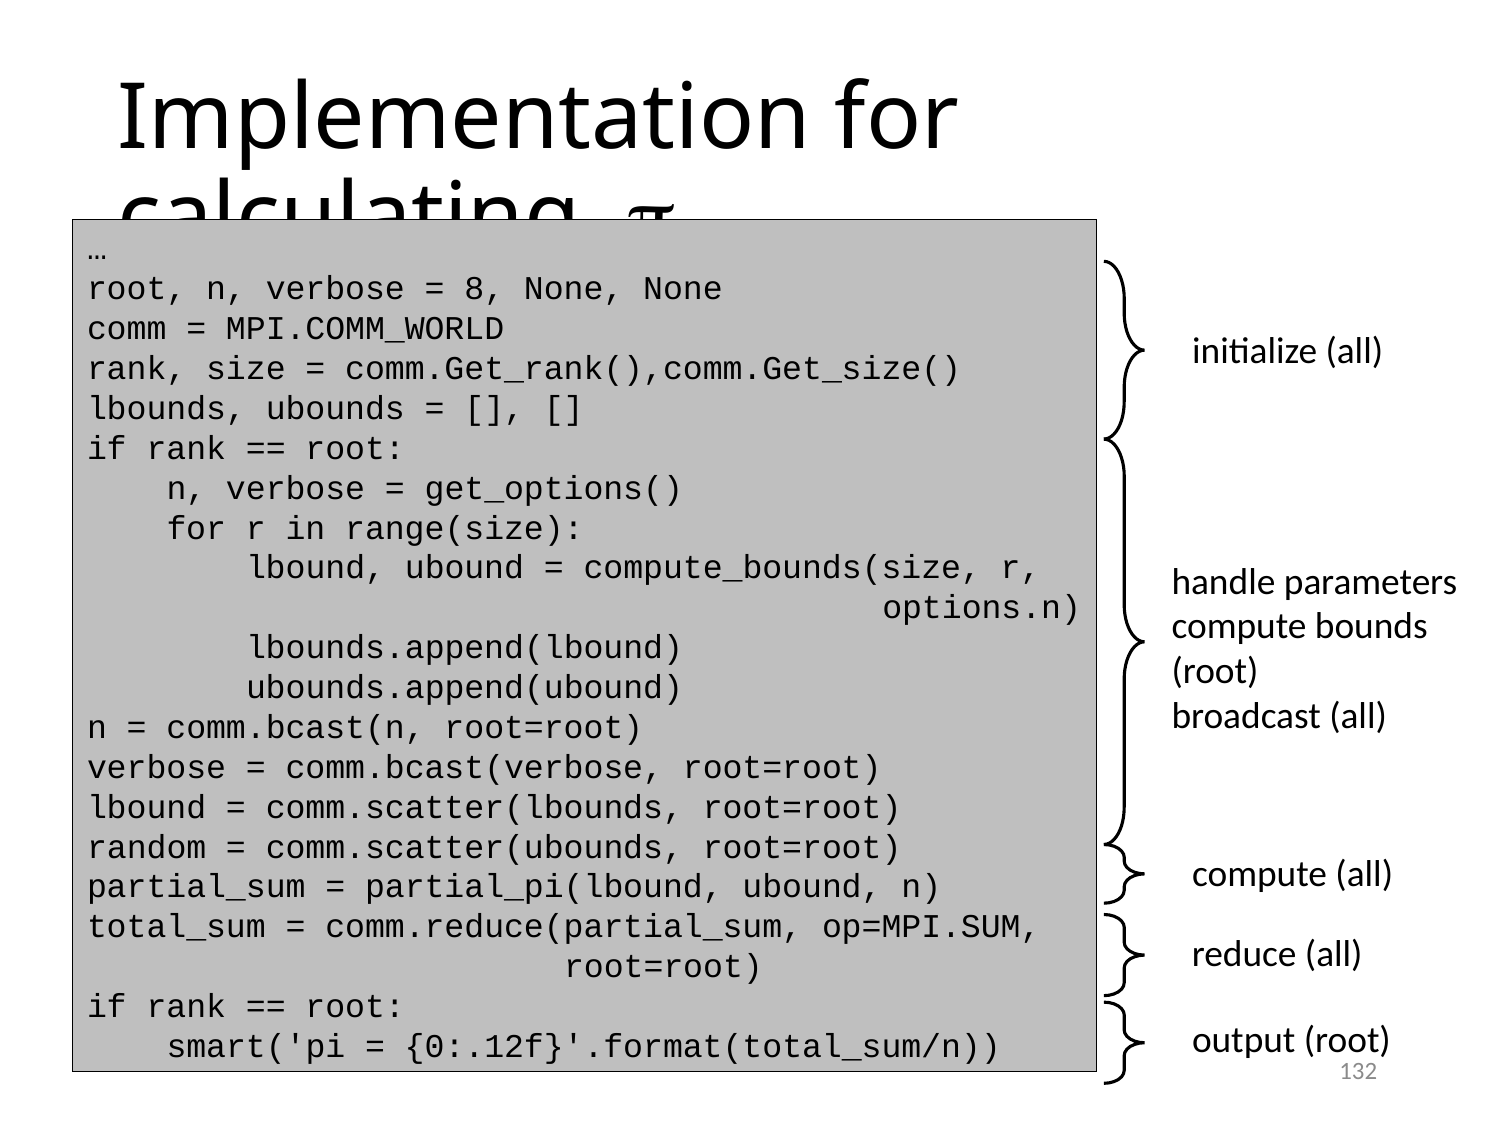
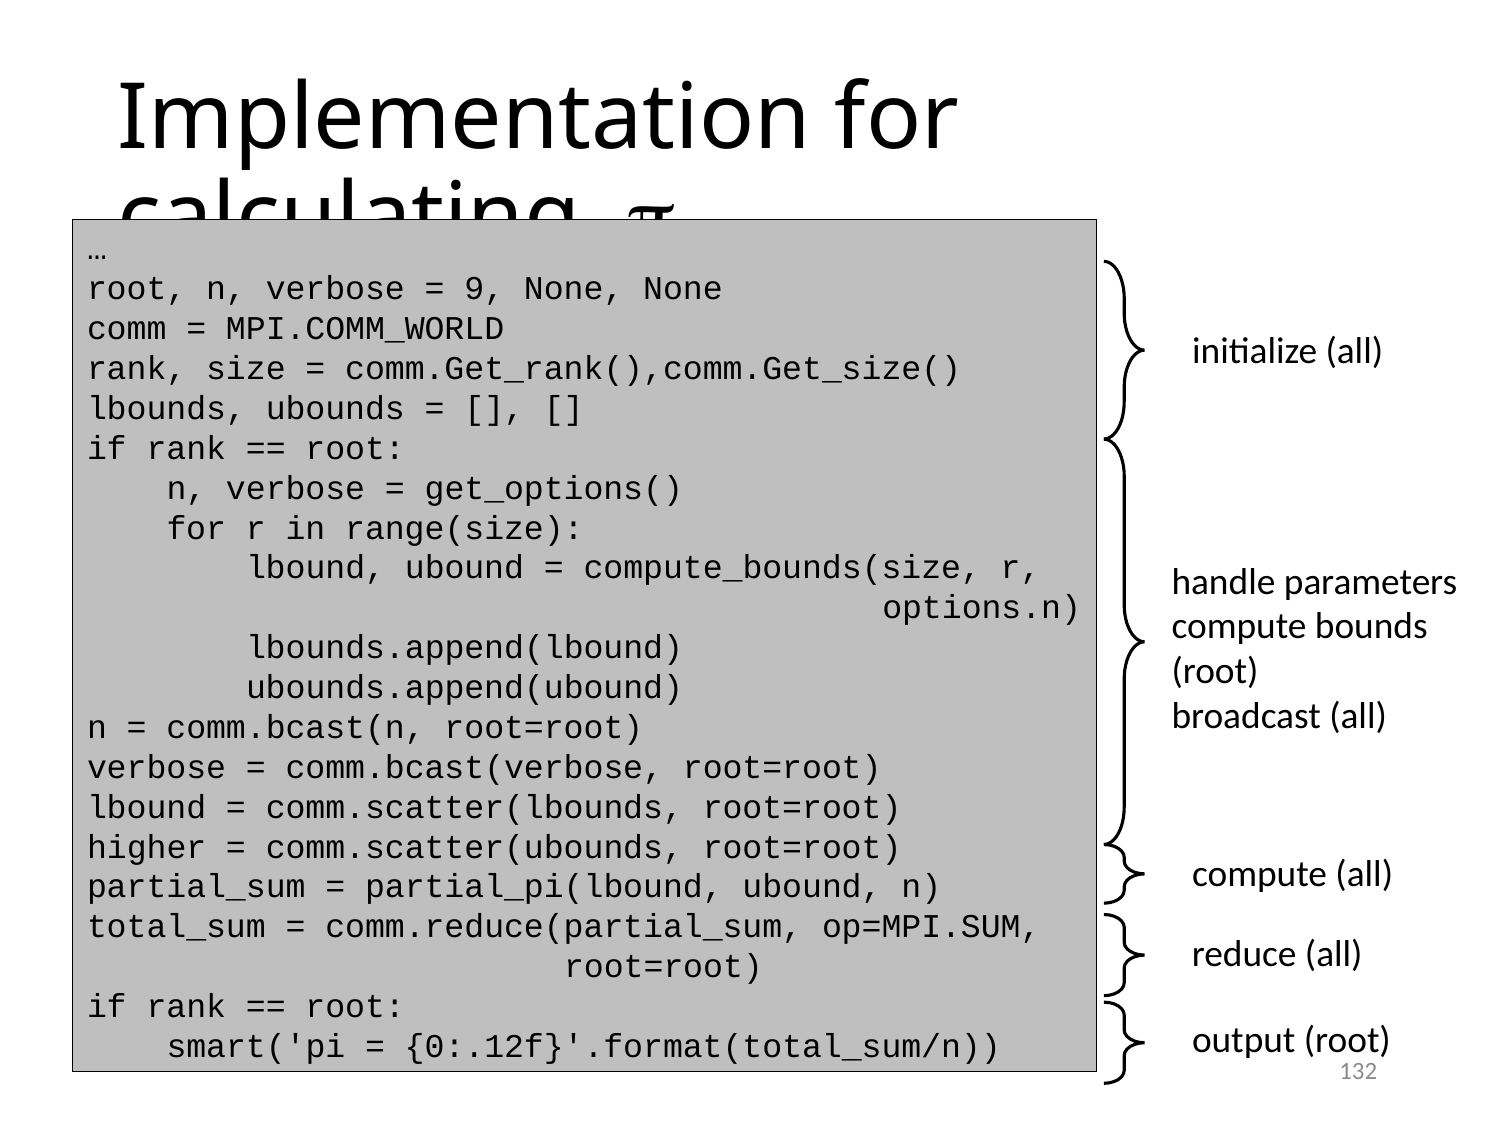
8: 8 -> 9 (484, 289)
random: random -> higher (147, 846)
